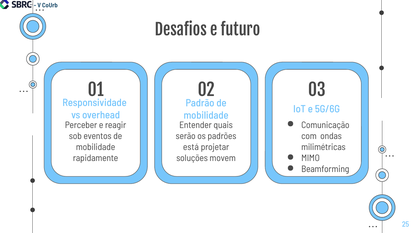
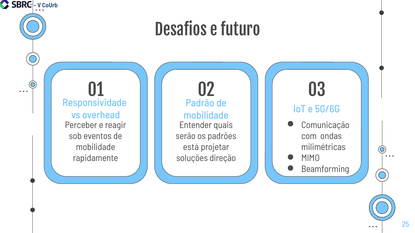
movem: movem -> direção (223, 159)
